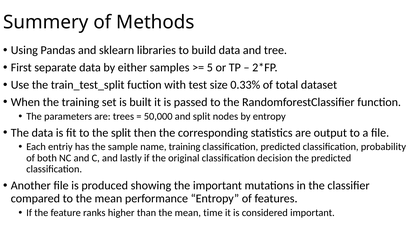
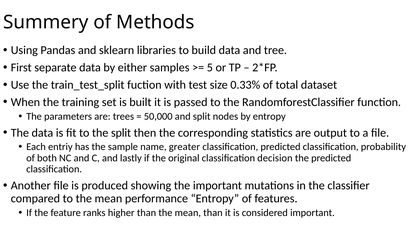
name training: training -> greater (184, 147)
mean time: time -> than (213, 212)
